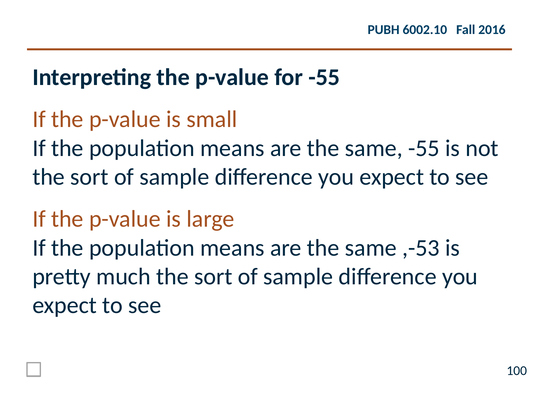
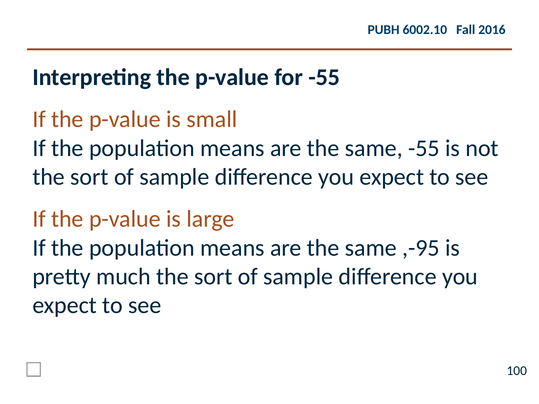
,-53: ,-53 -> ,-95 (421, 248)
